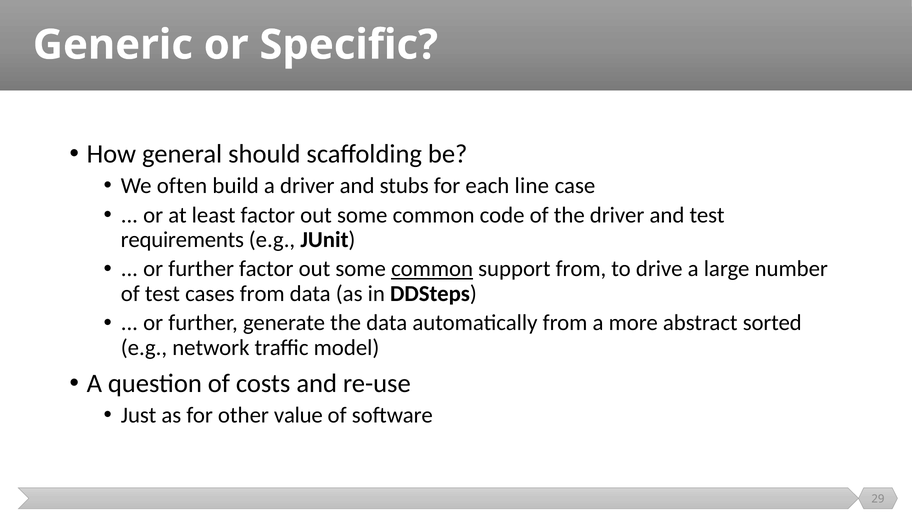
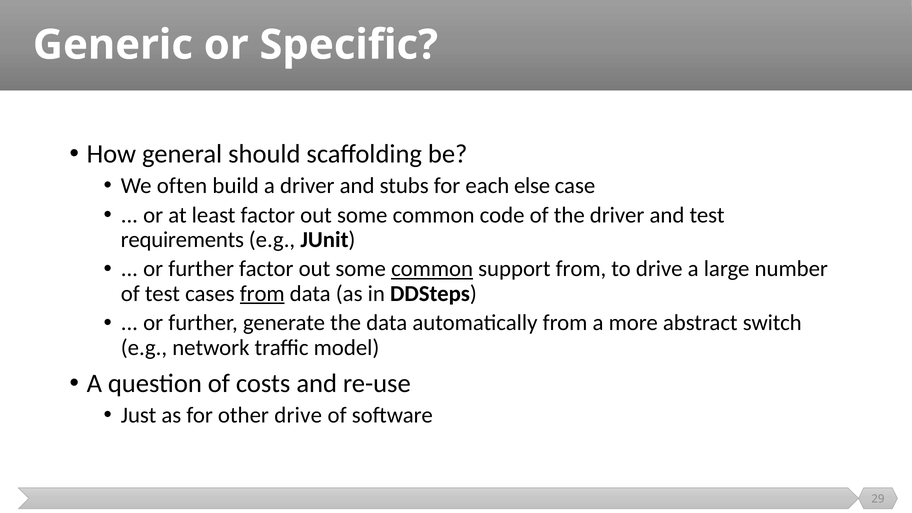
line: line -> else (532, 186)
from underline: none -> present (262, 294)
sorted: sorted -> switch (772, 323)
other value: value -> drive (298, 415)
